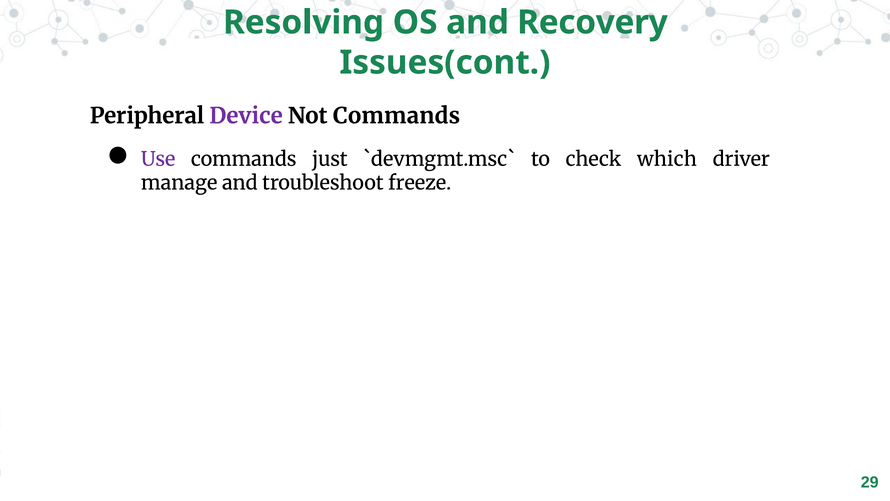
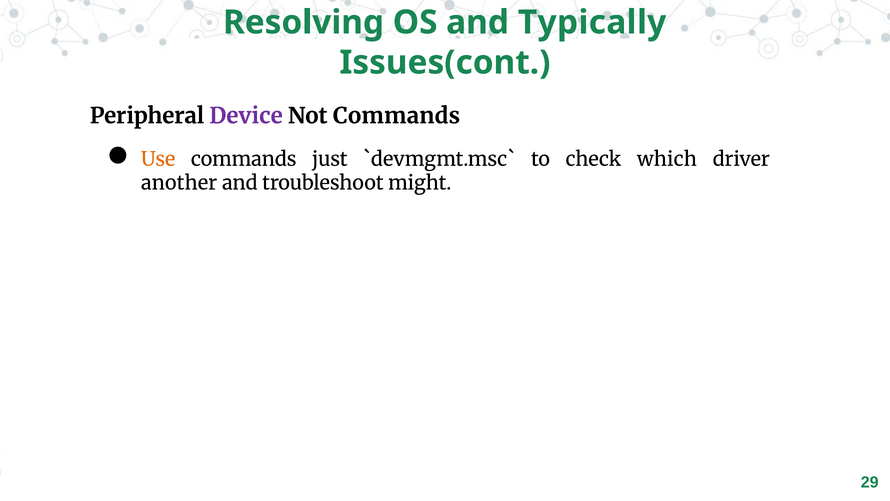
Recovery: Recovery -> Typically (592, 22)
Use colour: purple -> orange (158, 159)
manage: manage -> another (179, 183)
freeze: freeze -> might (420, 183)
